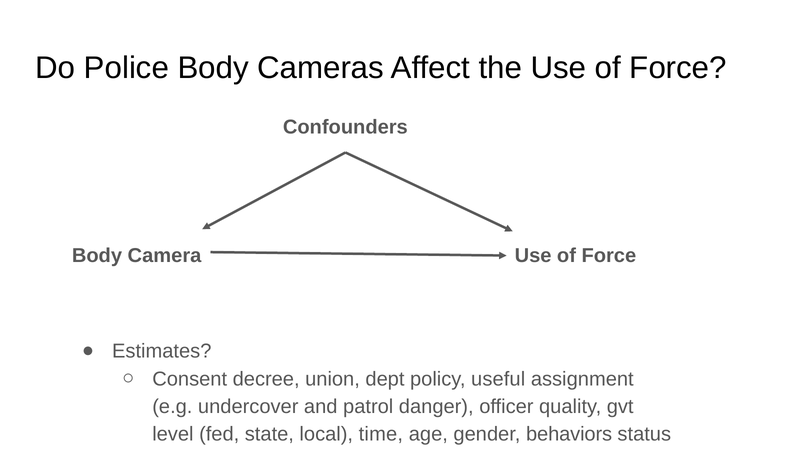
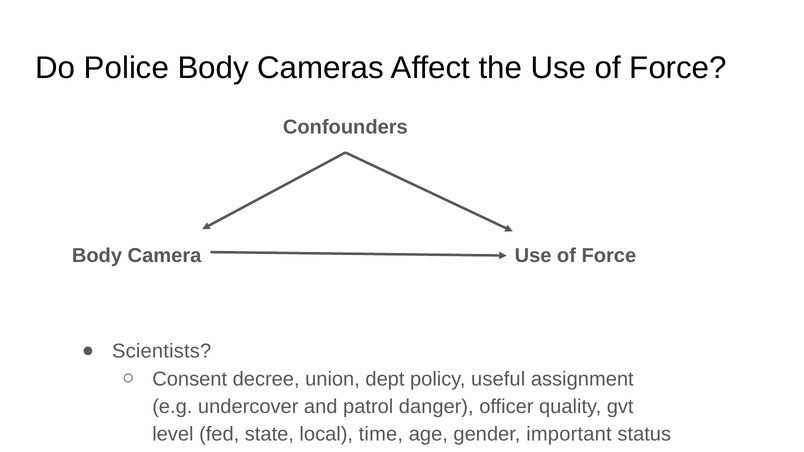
Estimates: Estimates -> Scientists (162, 351)
behaviors: behaviors -> important (569, 435)
